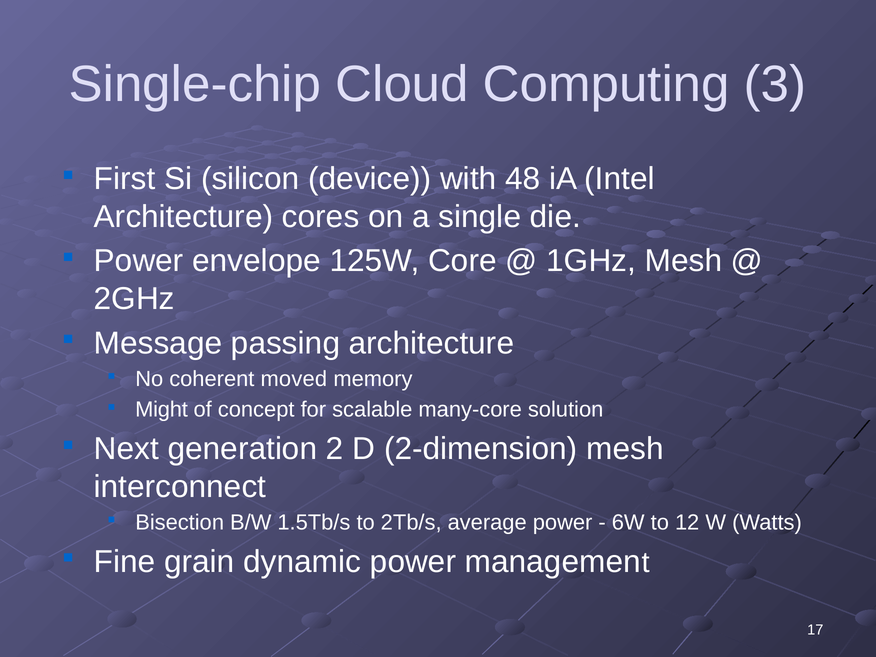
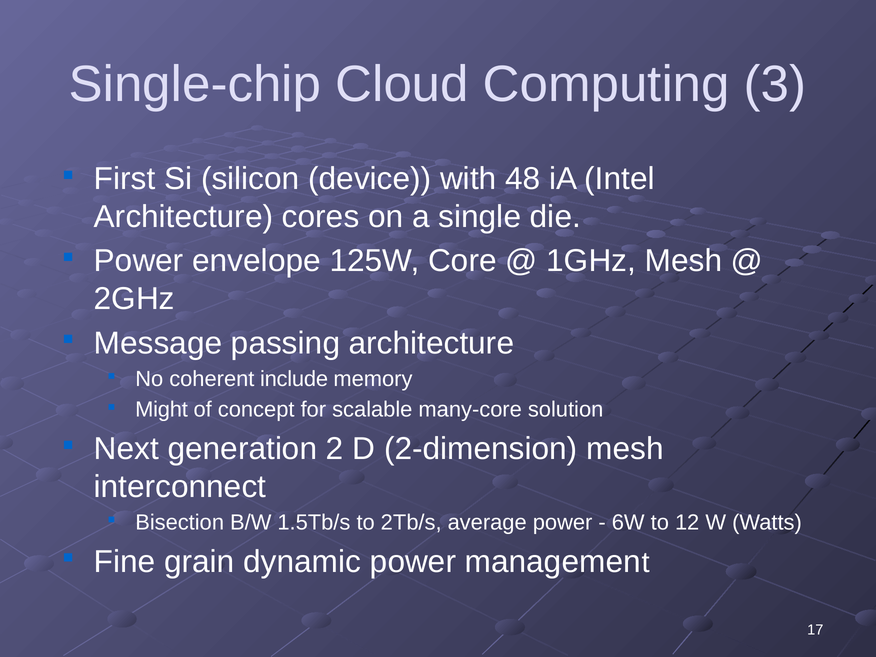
moved: moved -> include (294, 379)
